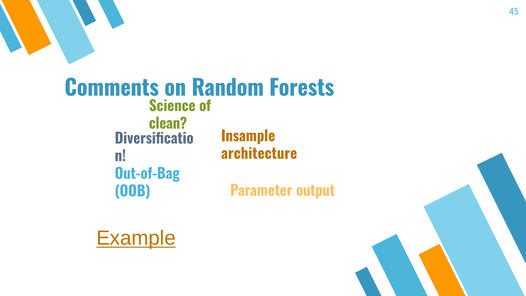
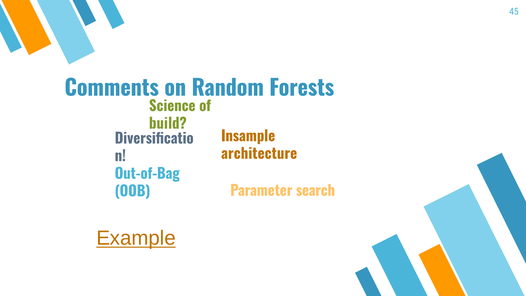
clean: clean -> build (168, 124)
output: output -> search (315, 191)
